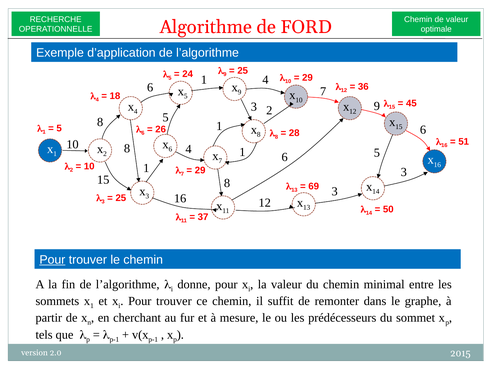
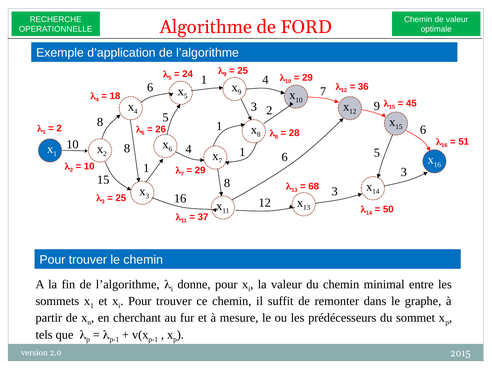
5: 5 -> 2 (59, 128)
69: 69 -> 68 (314, 186)
Pour underline: present -> none (52, 260)
